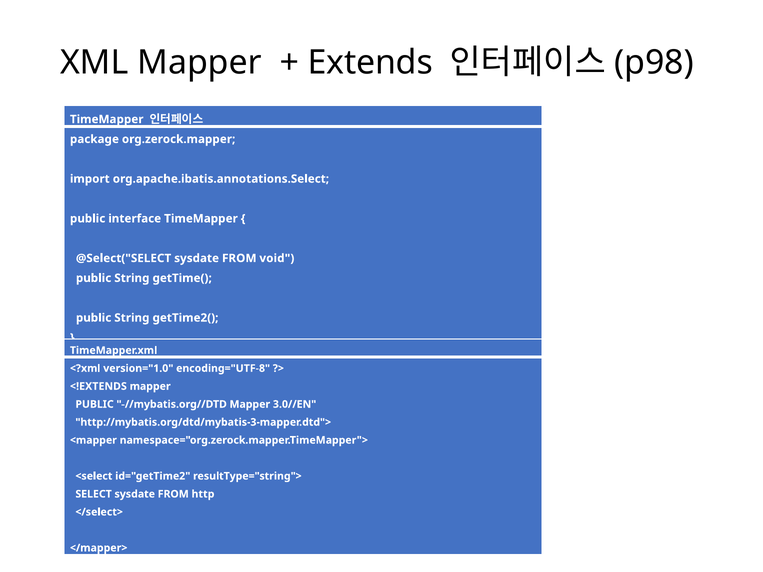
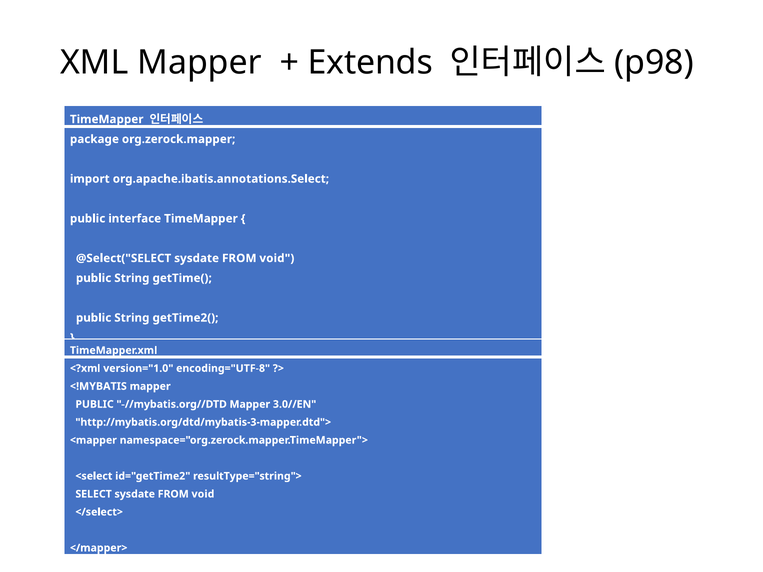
<!EXTENDS: <!EXTENDS -> <!MYBATIS (98, 386)
SELECT sysdate FROM http: http -> void (203, 494)
